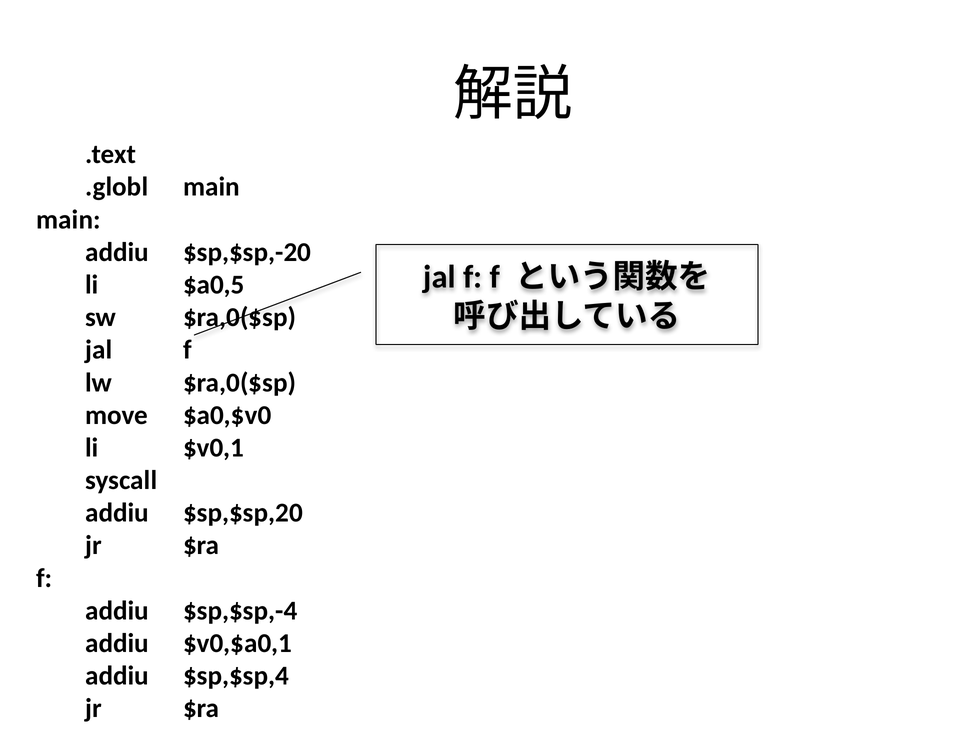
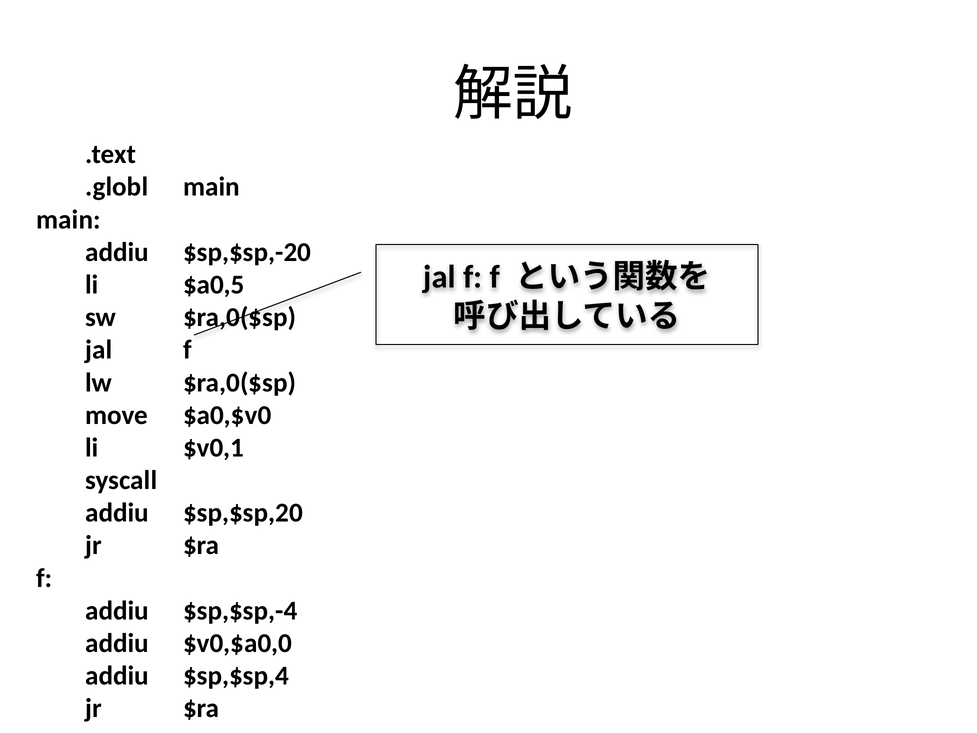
$v0,$a0,1: $v0,$a0,1 -> $v0,$a0,0 (238, 643)
